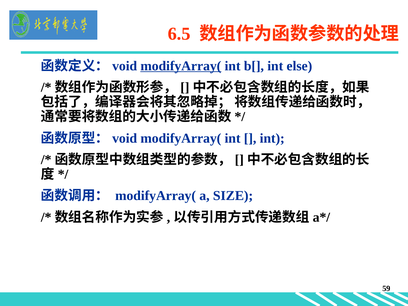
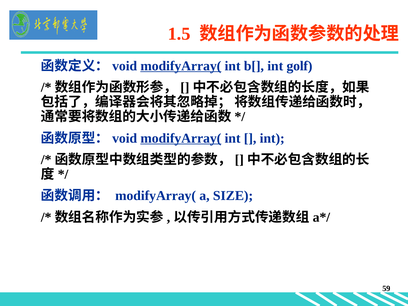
6.5: 6.5 -> 1.5 (179, 34)
else: else -> golf (299, 66)
modifyArray( underline: none -> present (181, 138)
